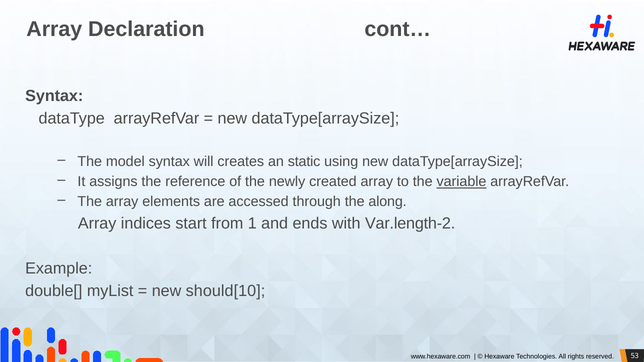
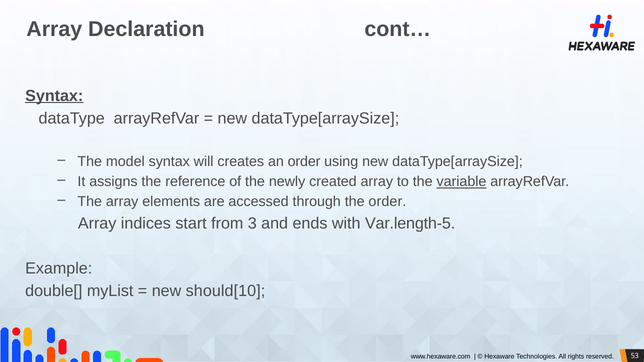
Syntax underline: none -> present (54, 96)
an static: static -> order (304, 162)
the along: along -> order (387, 202)
1: 1 -> 3 (252, 223)
Var.length-2: Var.length-2 -> Var.length-5 (410, 223)
